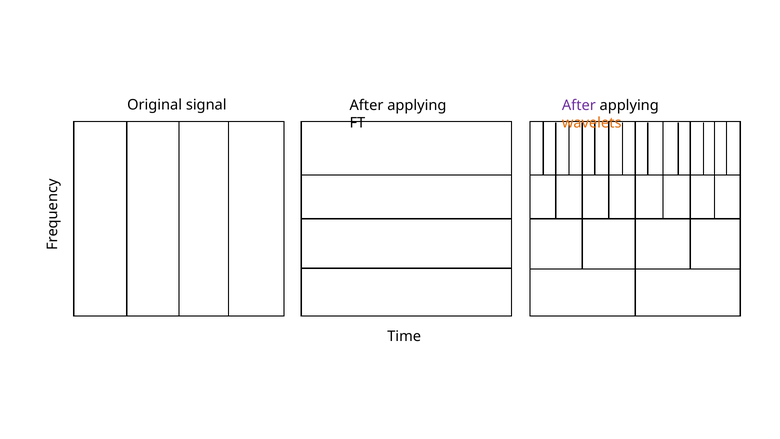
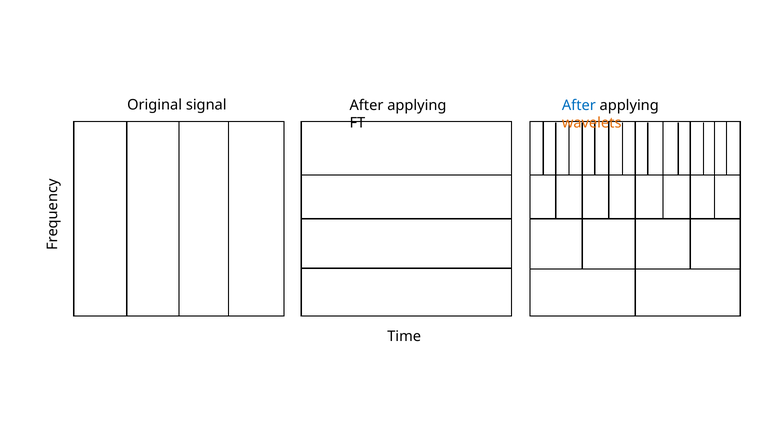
After colour: purple -> blue (579, 105)
